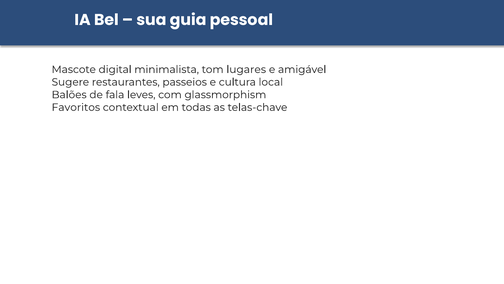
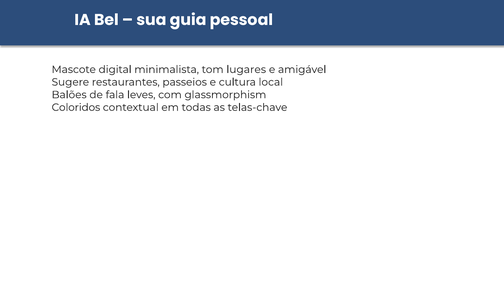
Favoritos: Favoritos -> Coloridos (76, 107)
